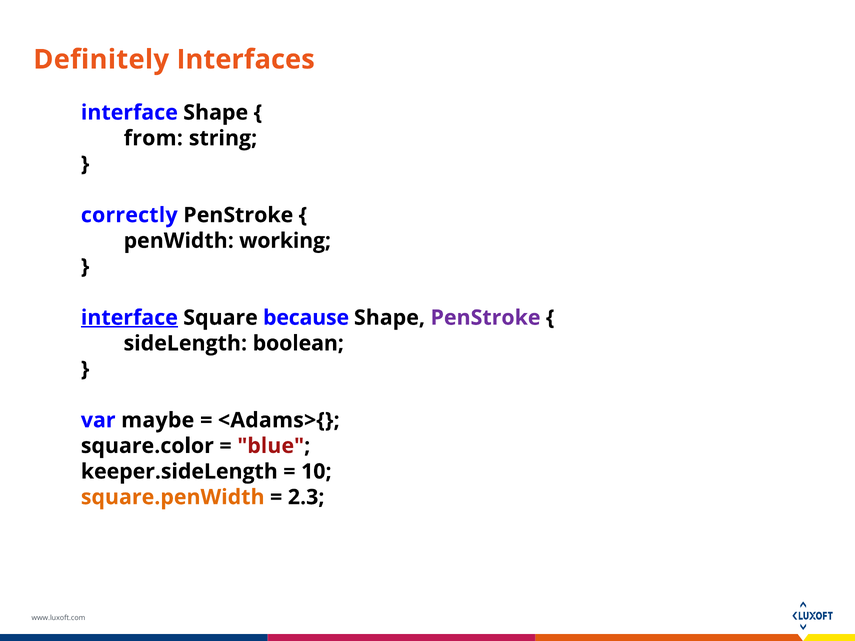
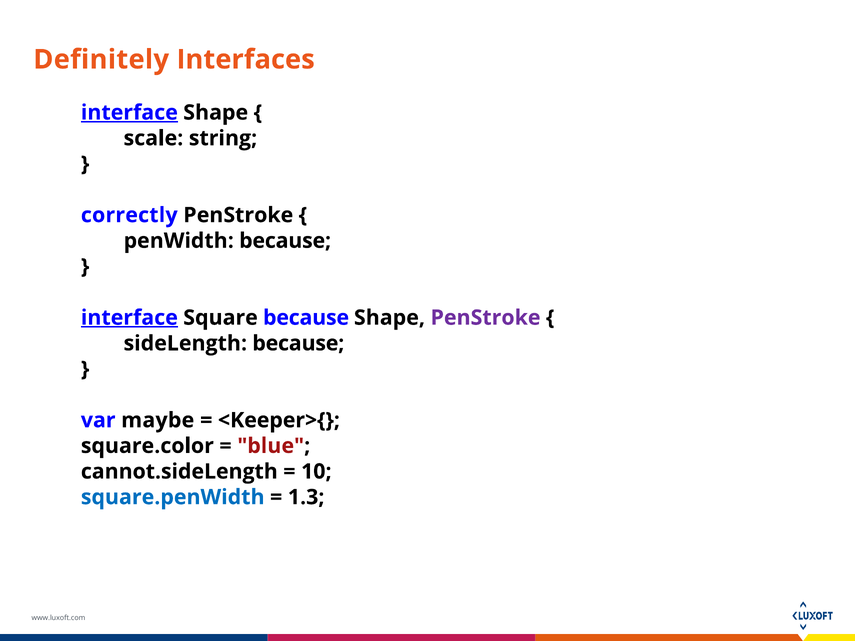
interface underline: none -> present (129, 113)
from: from -> scale (153, 138)
penWidth working: working -> because (285, 241)
sideLength boolean: boolean -> because (298, 343)
<Adams>{: <Adams>{ -> <Keeper>{ (279, 420)
keeper.sideLength: keeper.sideLength -> cannot.sideLength (179, 472)
square.penWidth colour: orange -> blue (173, 497)
2.3: 2.3 -> 1.3 (306, 497)
